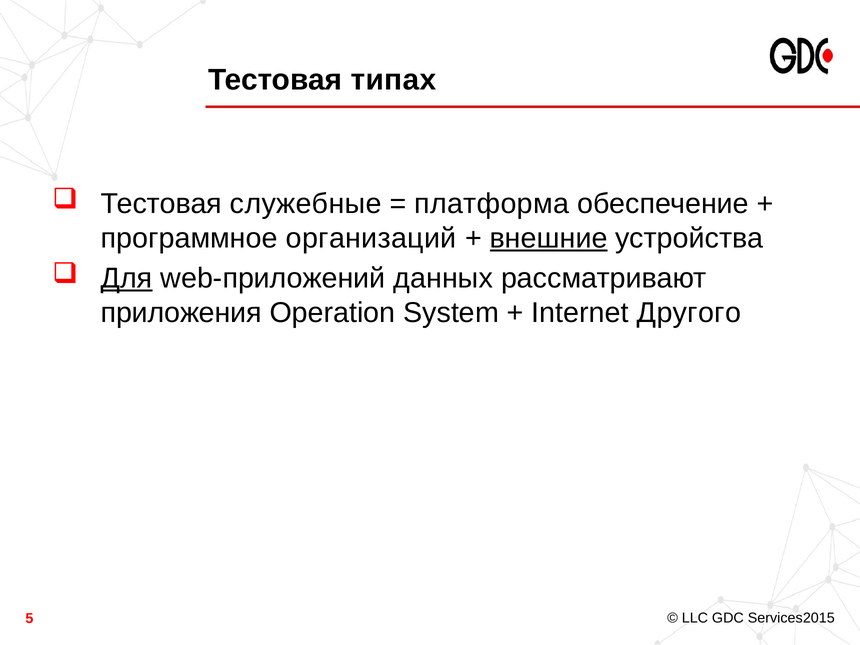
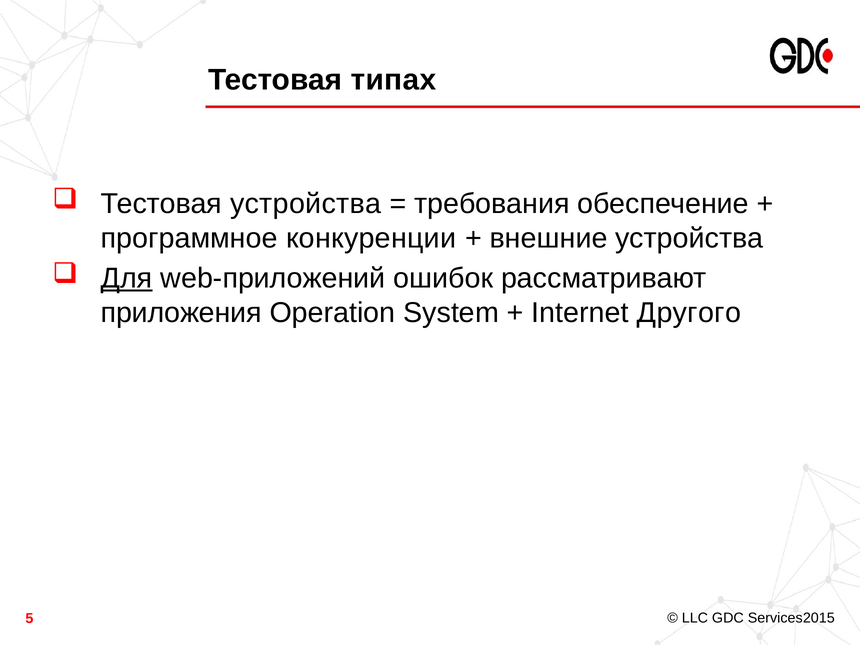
Тестовая служебные: служебные -> устройства (306, 204)
платформа: платформа -> требования (492, 204)
организаций: организаций -> конкуренции (371, 238)
внешние underline: present -> none (549, 238)
данных: данных -> ошибок (443, 278)
